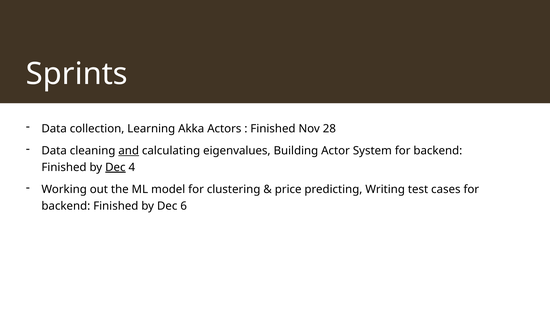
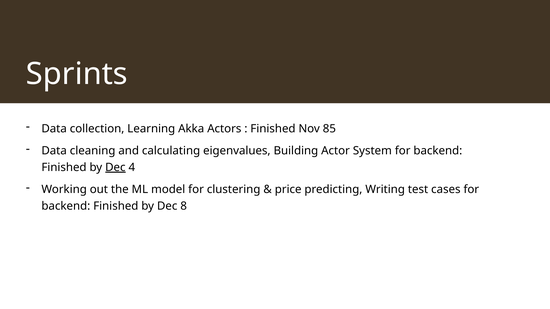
28: 28 -> 85 (329, 129)
and underline: present -> none (129, 151)
6: 6 -> 8 (184, 206)
